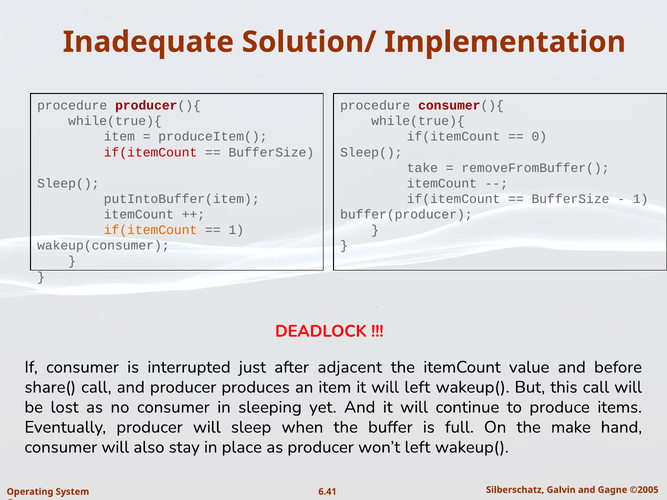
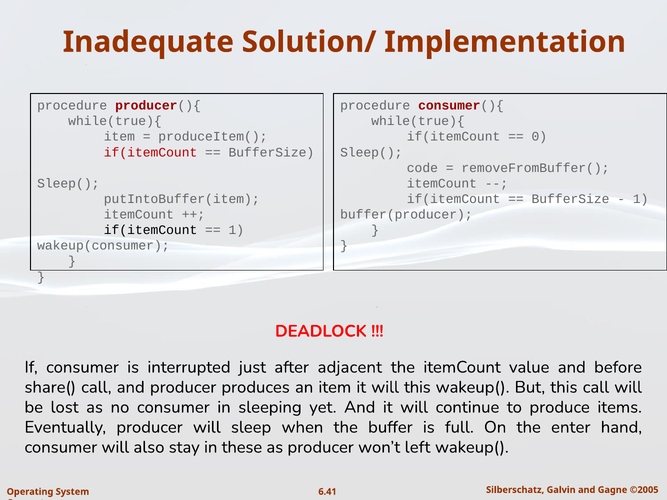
take: take -> code (422, 168)
if(itemCount colour: orange -> black (151, 230)
will left: left -> this (417, 387)
make: make -> enter (571, 427)
place: place -> these (242, 447)
